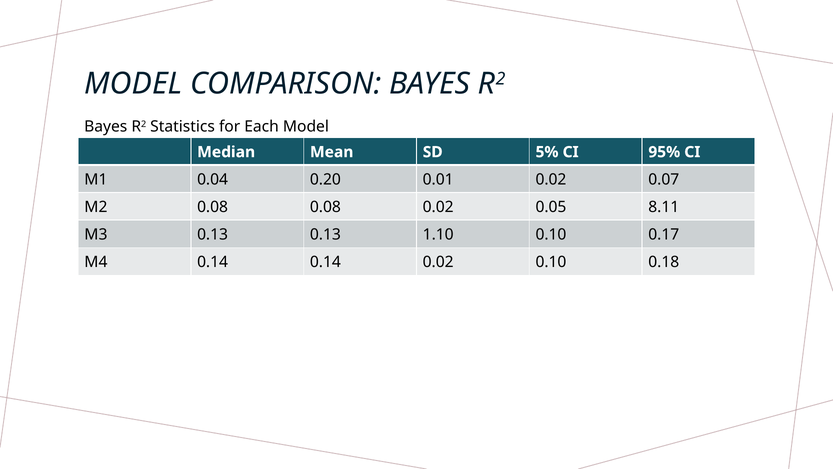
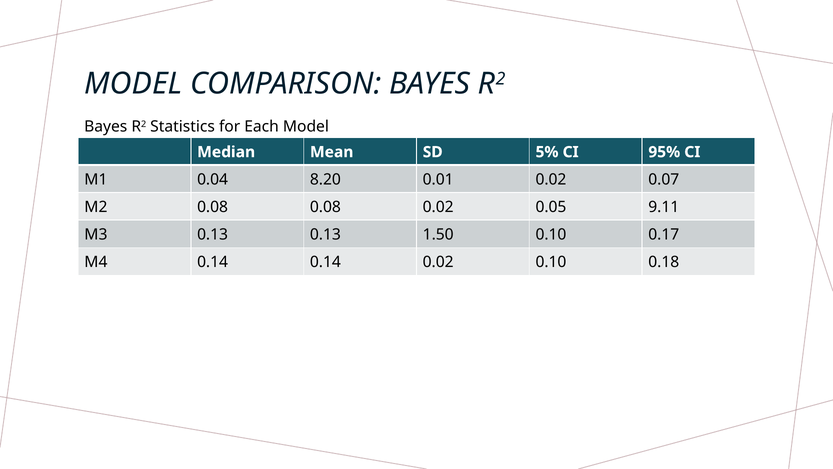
0.20: 0.20 -> 8.20 (325, 179)
8.11: 8.11 -> 9.11 (664, 207)
1.10: 1.10 -> 1.50 (438, 235)
